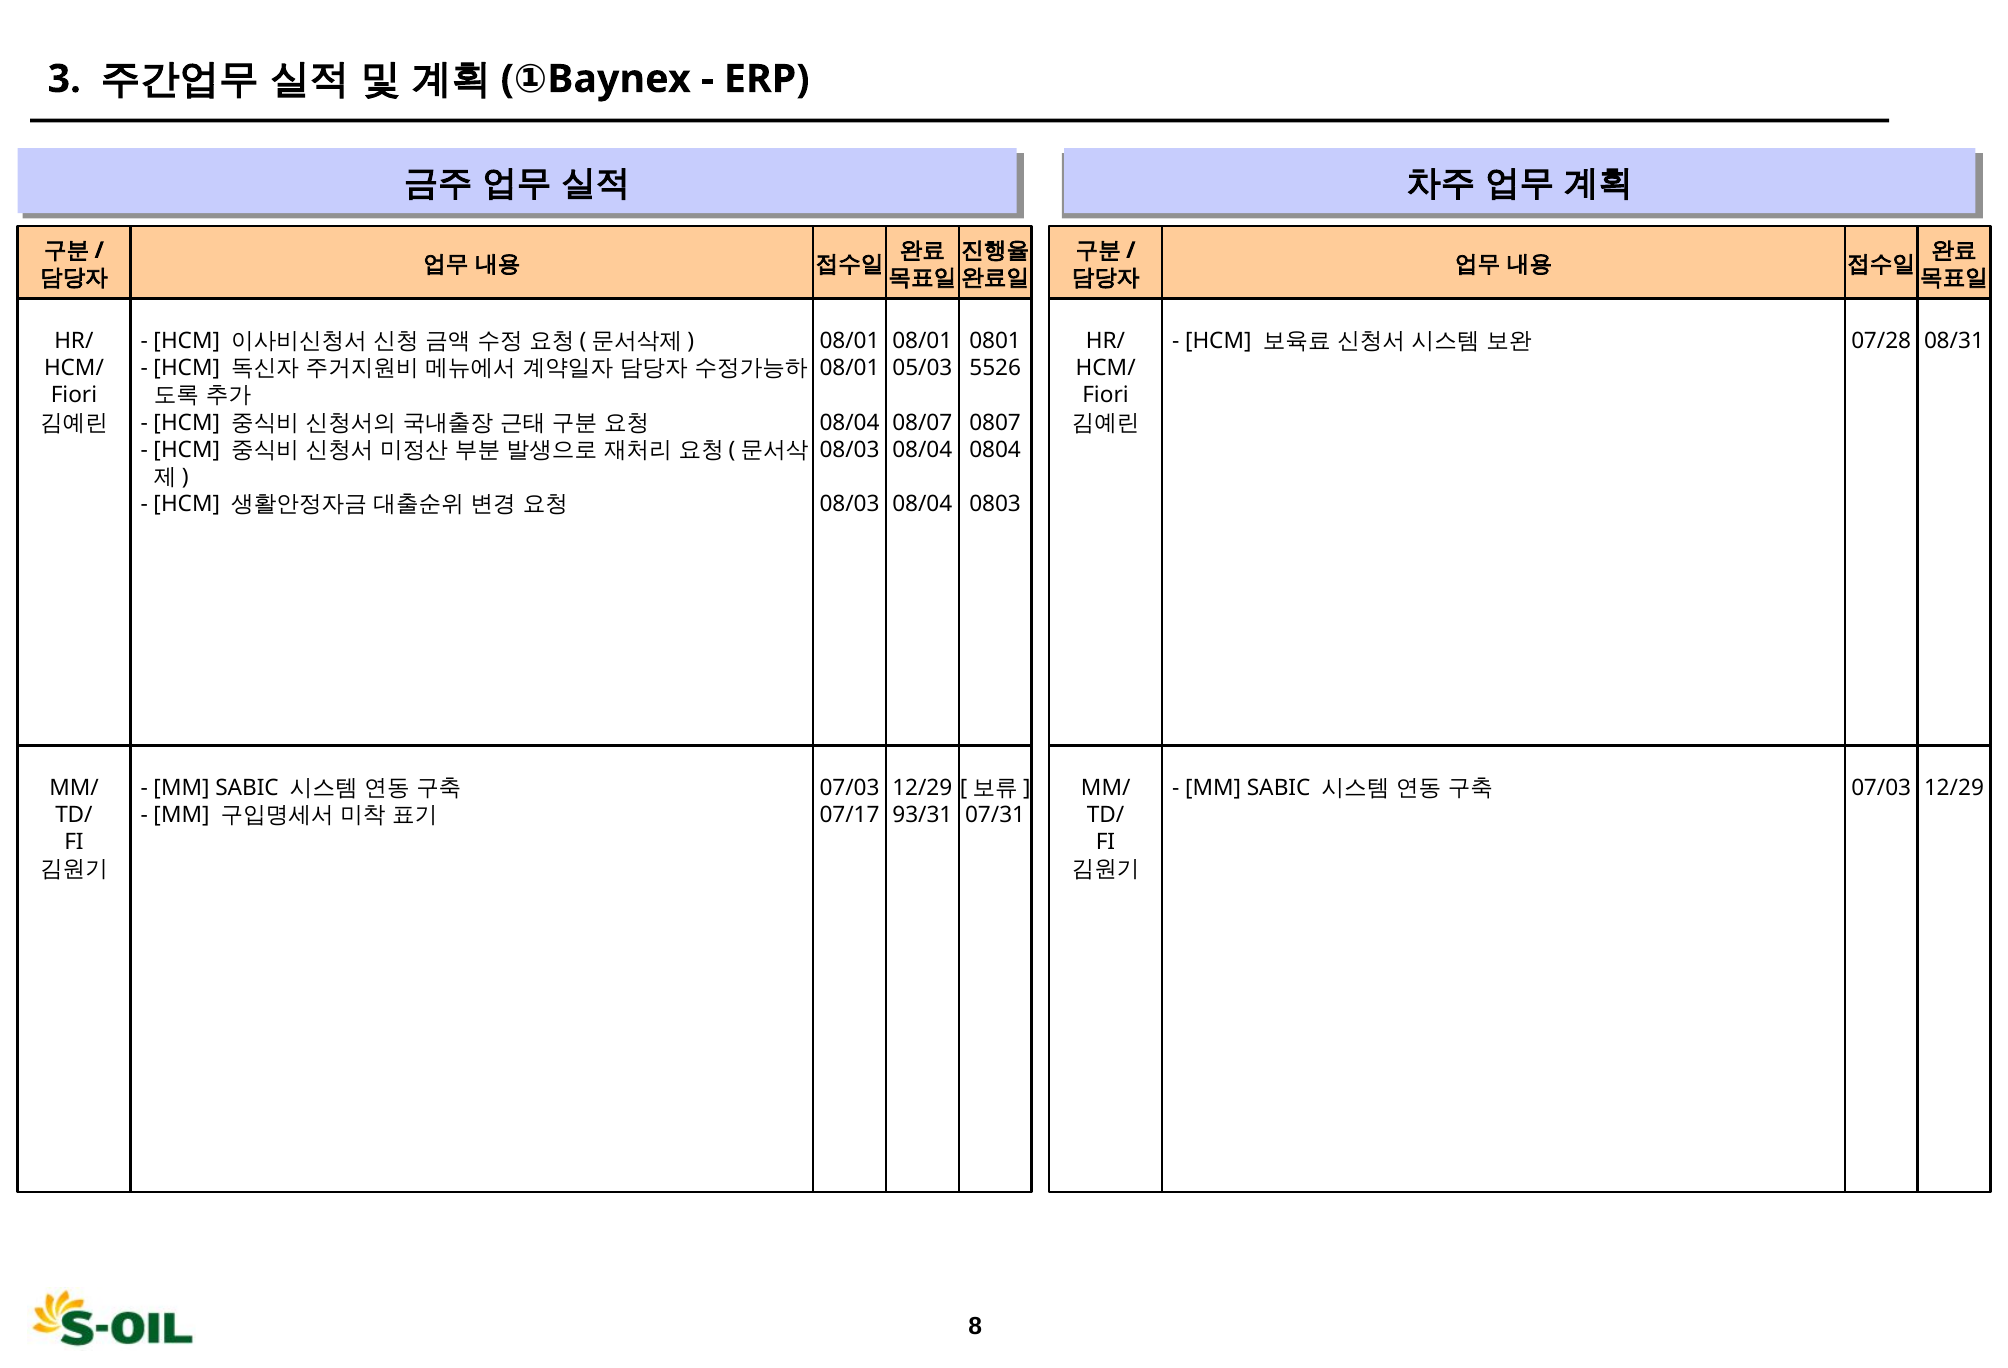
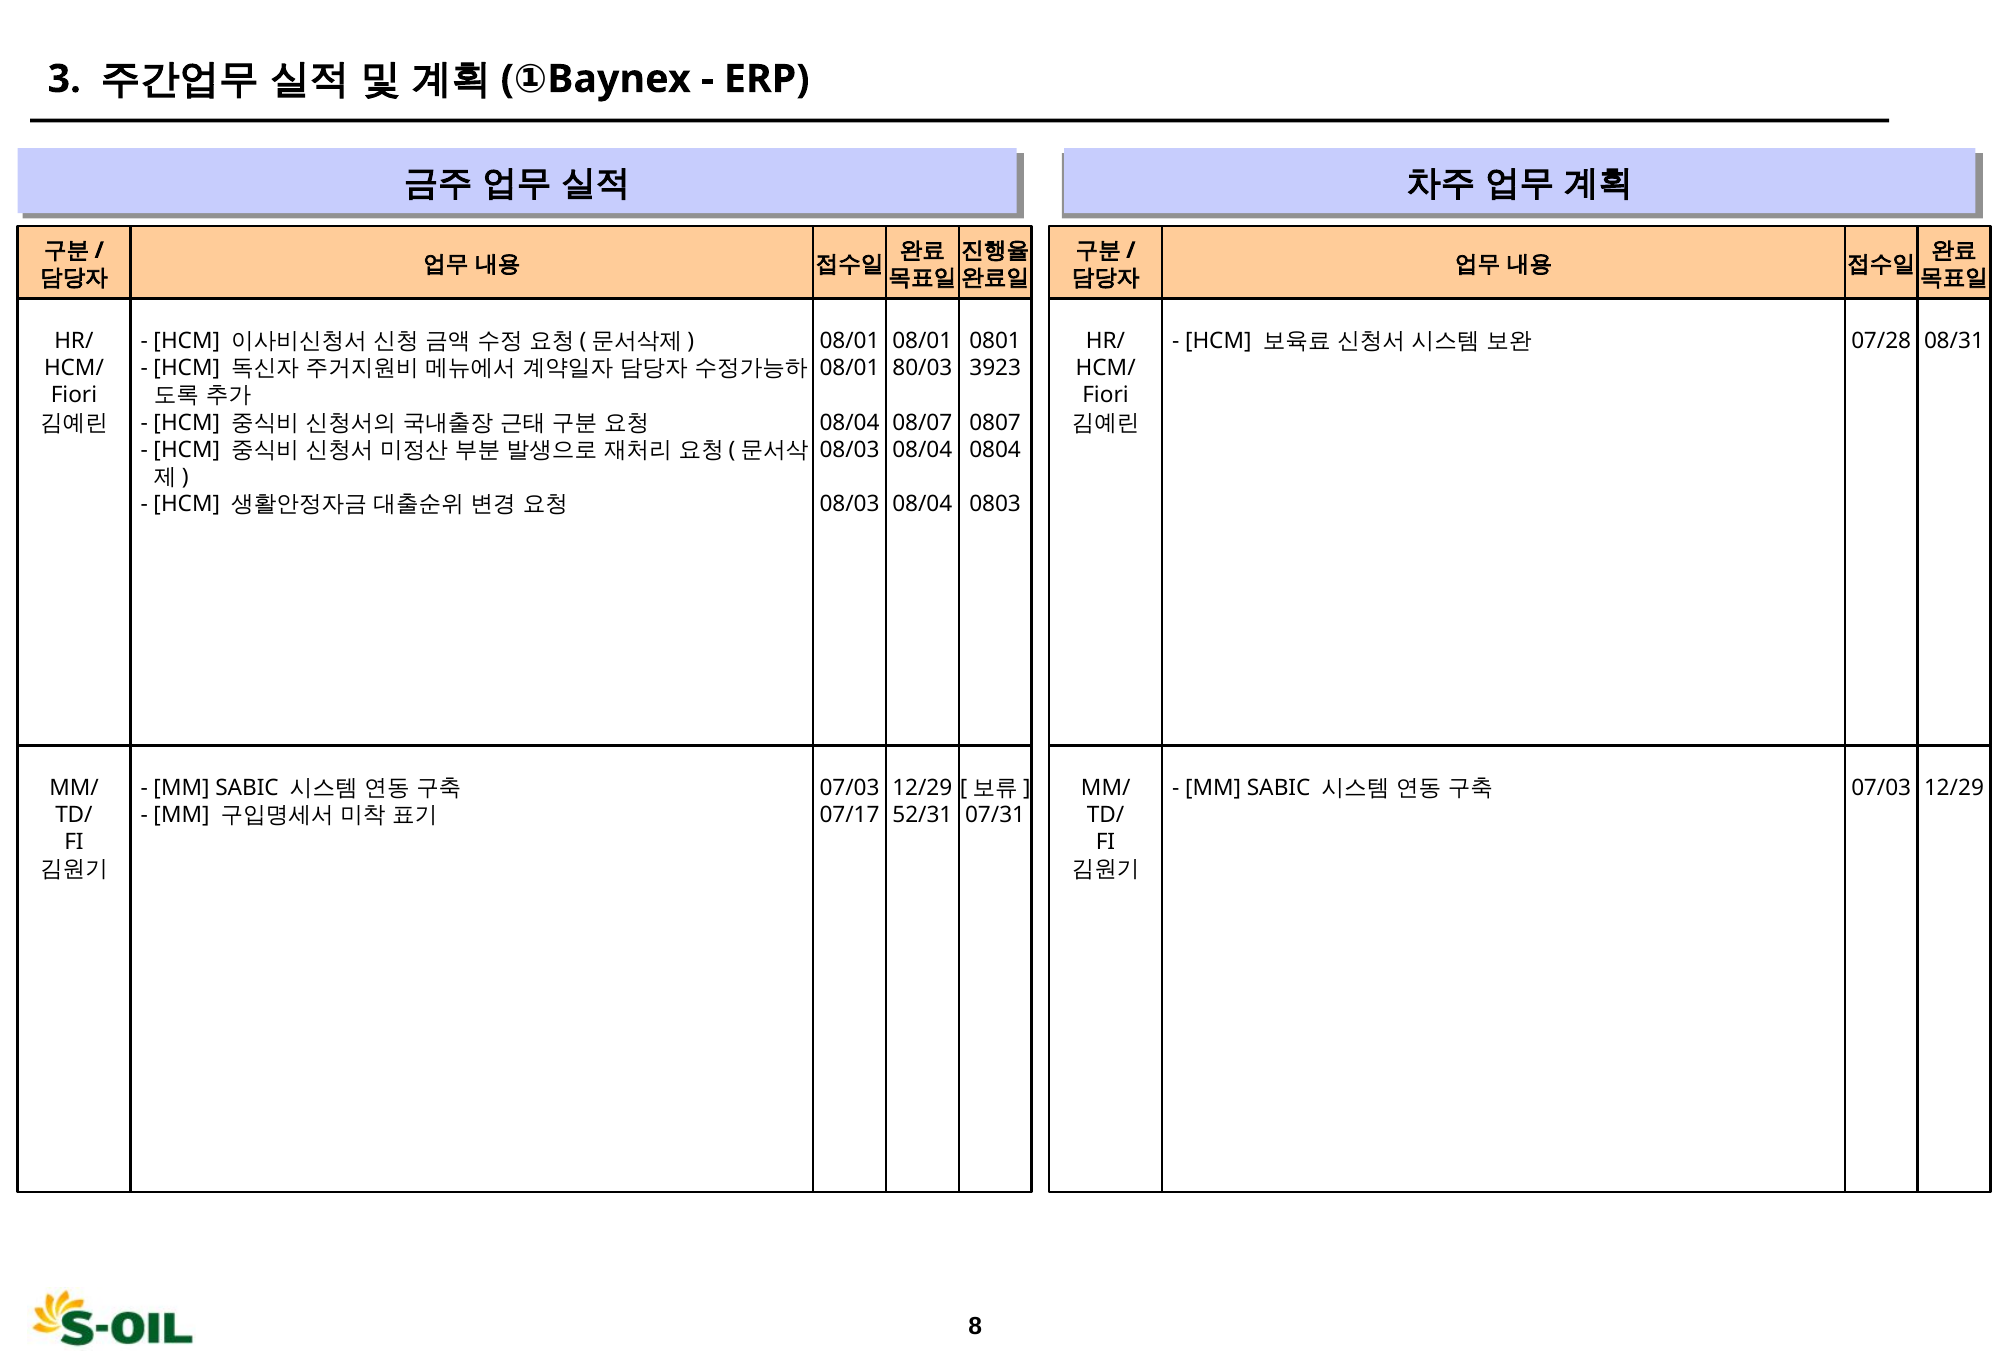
05/03: 05/03 -> 80/03 (922, 368)
5526: 5526 -> 3923 (995, 368)
93/31: 93/31 -> 52/31 (922, 815)
